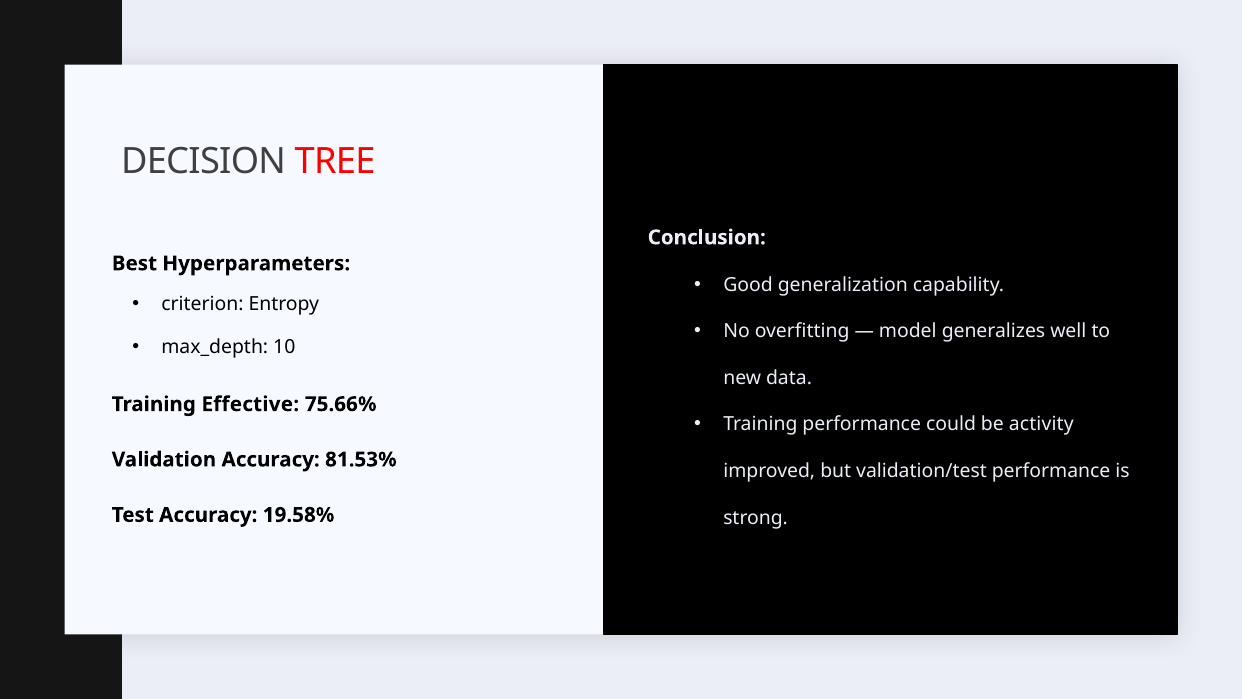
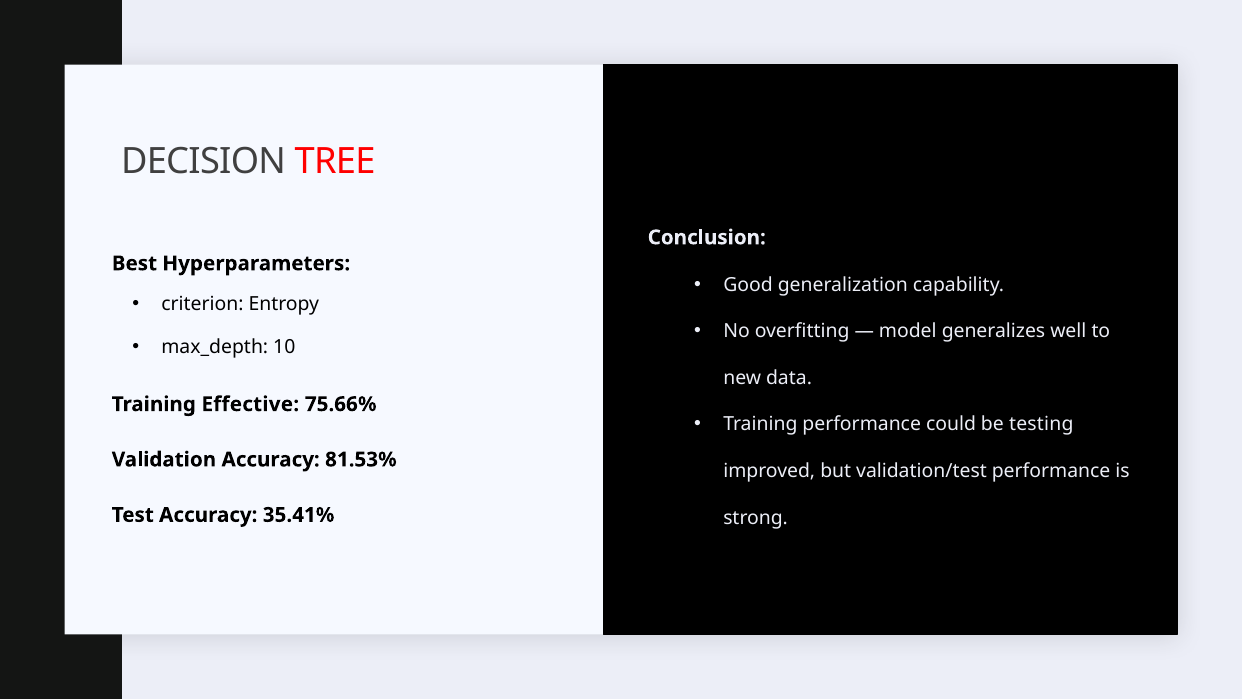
activity: activity -> testing (1041, 424)
19.58%: 19.58% -> 35.41% (299, 515)
